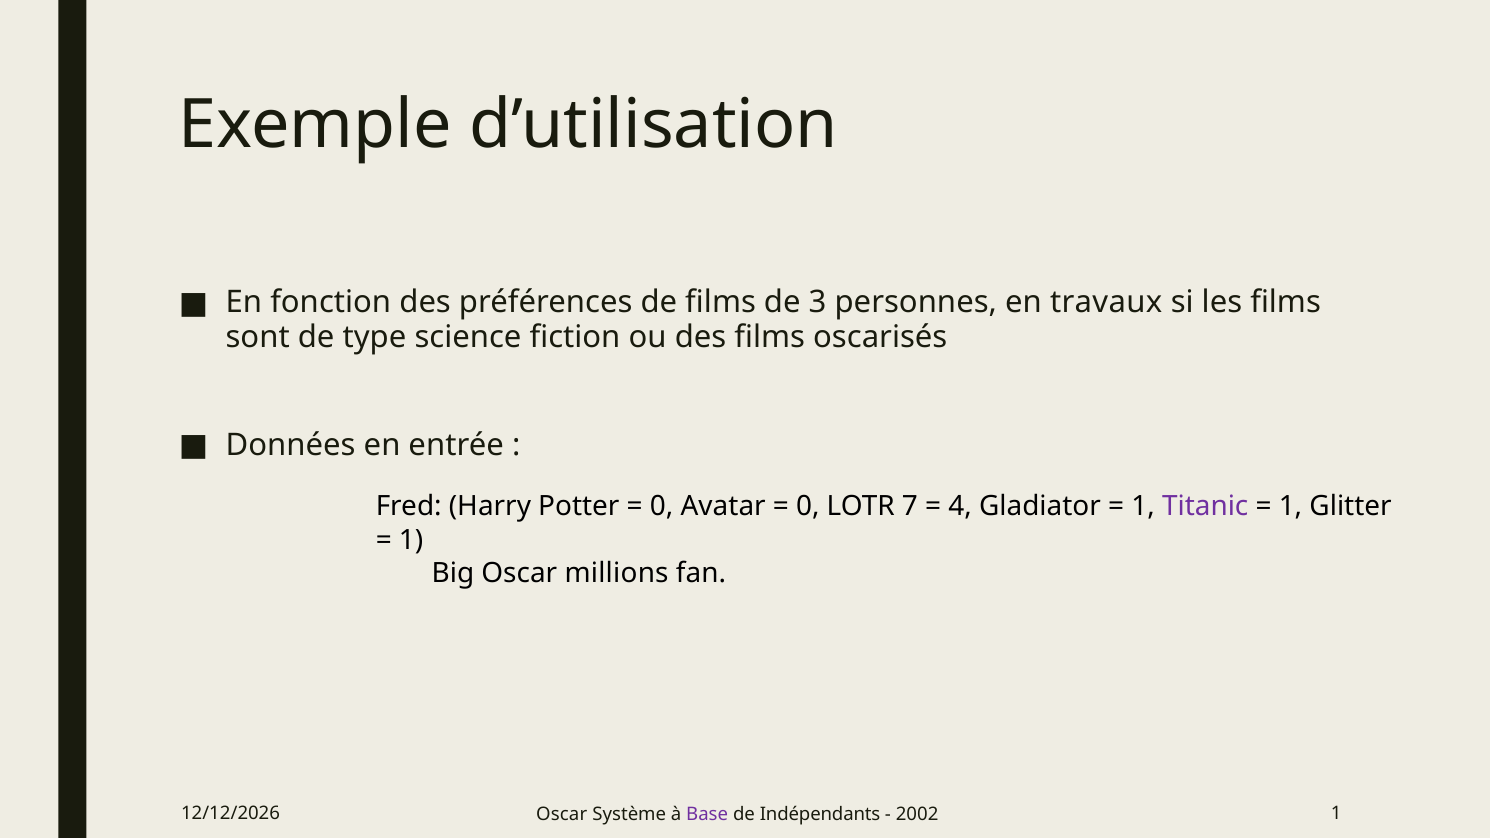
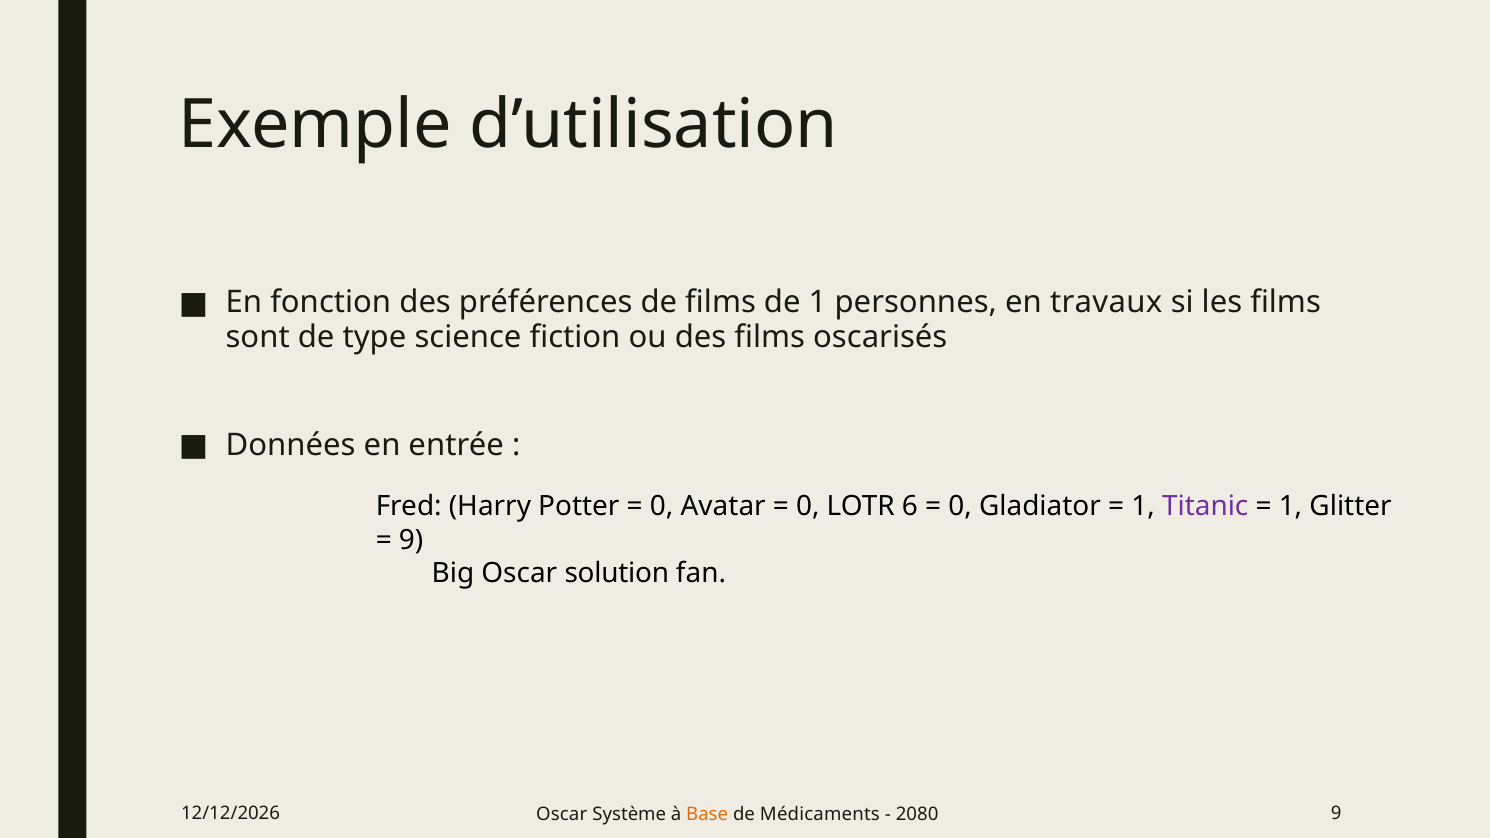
de 3: 3 -> 1 (818, 303)
7: 7 -> 6 (910, 506)
4: 4 -> 0 (960, 506)
1: 1 -> 9 (411, 540)
millions: millions -> solution (617, 574)
1: 1 -> 9 (1336, 813)
Base colour: purple -> orange (707, 815)
Indépendants: Indépendants -> Médicaments (820, 815)
2002: 2002 -> 2080 (917, 815)
